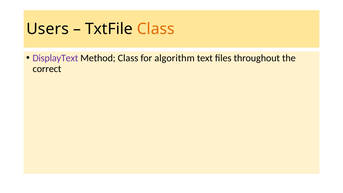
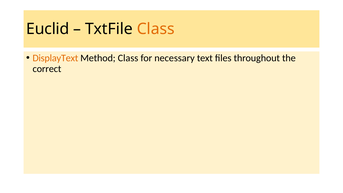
Users: Users -> Euclid (48, 29)
DisplayText colour: purple -> orange (55, 58)
algorithm: algorithm -> necessary (175, 58)
